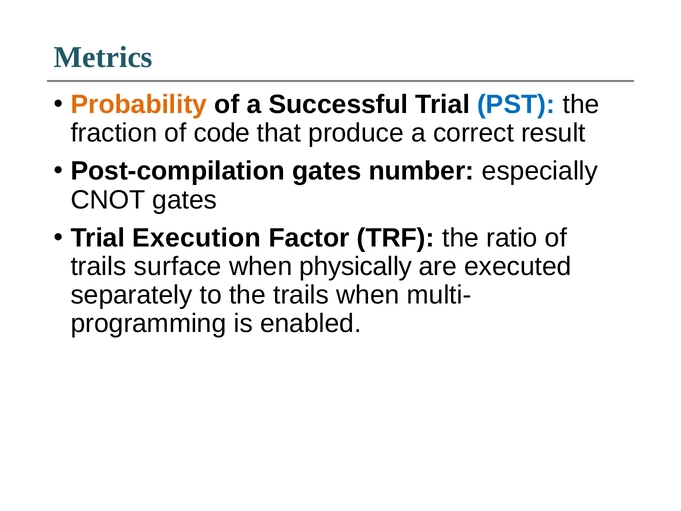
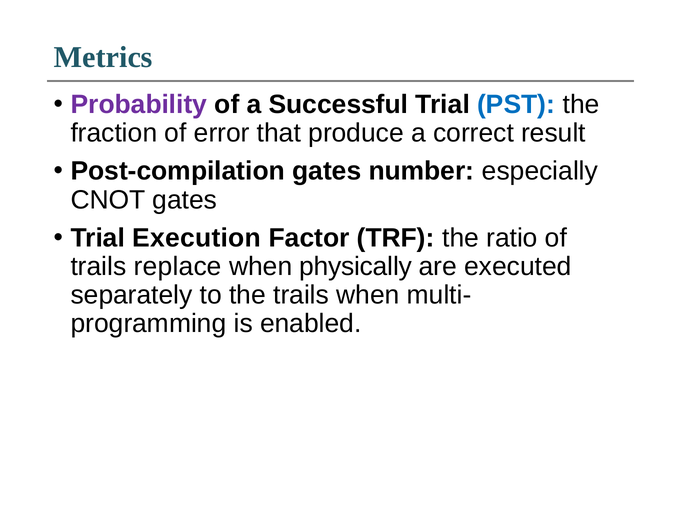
Probability colour: orange -> purple (139, 105)
code: code -> error (222, 133)
surface: surface -> replace (178, 266)
